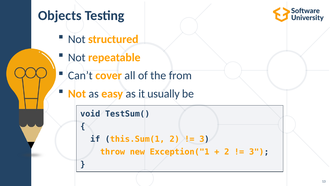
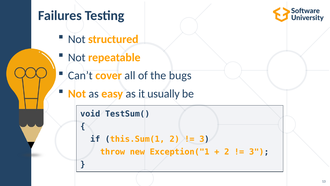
Objects: Objects -> Failures (60, 16)
from: from -> bugs (180, 75)
